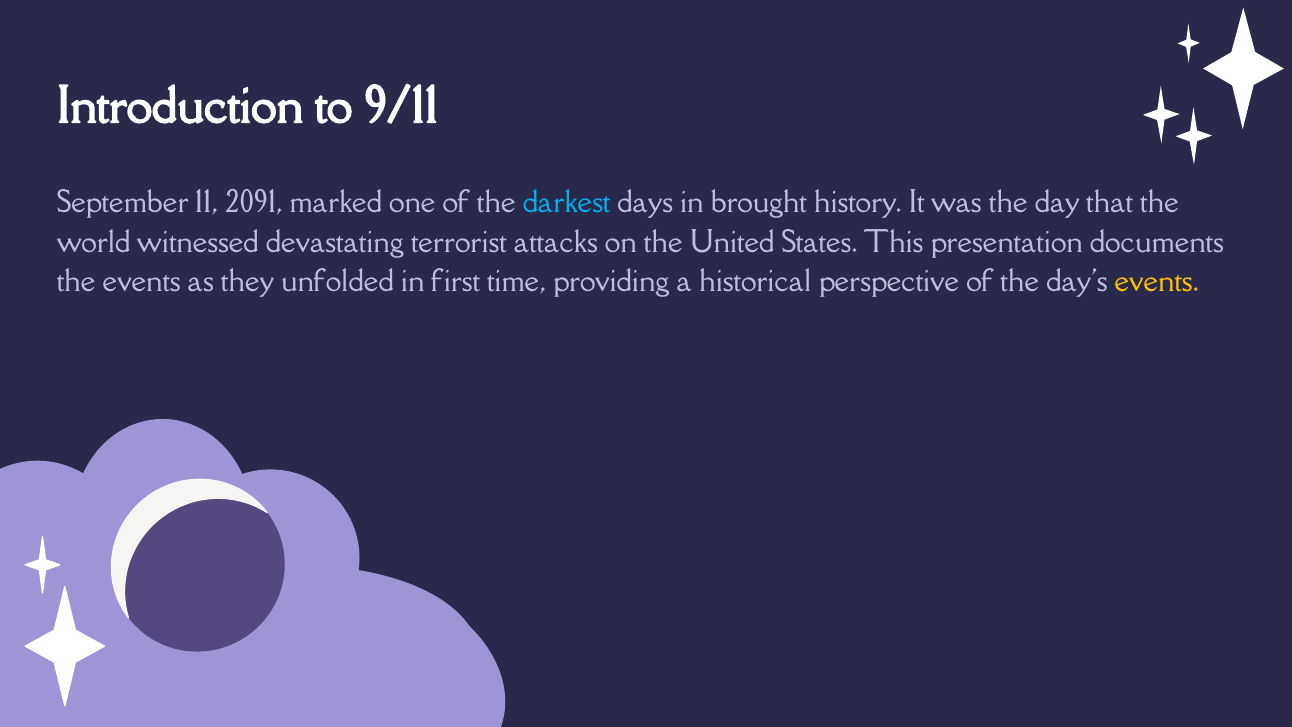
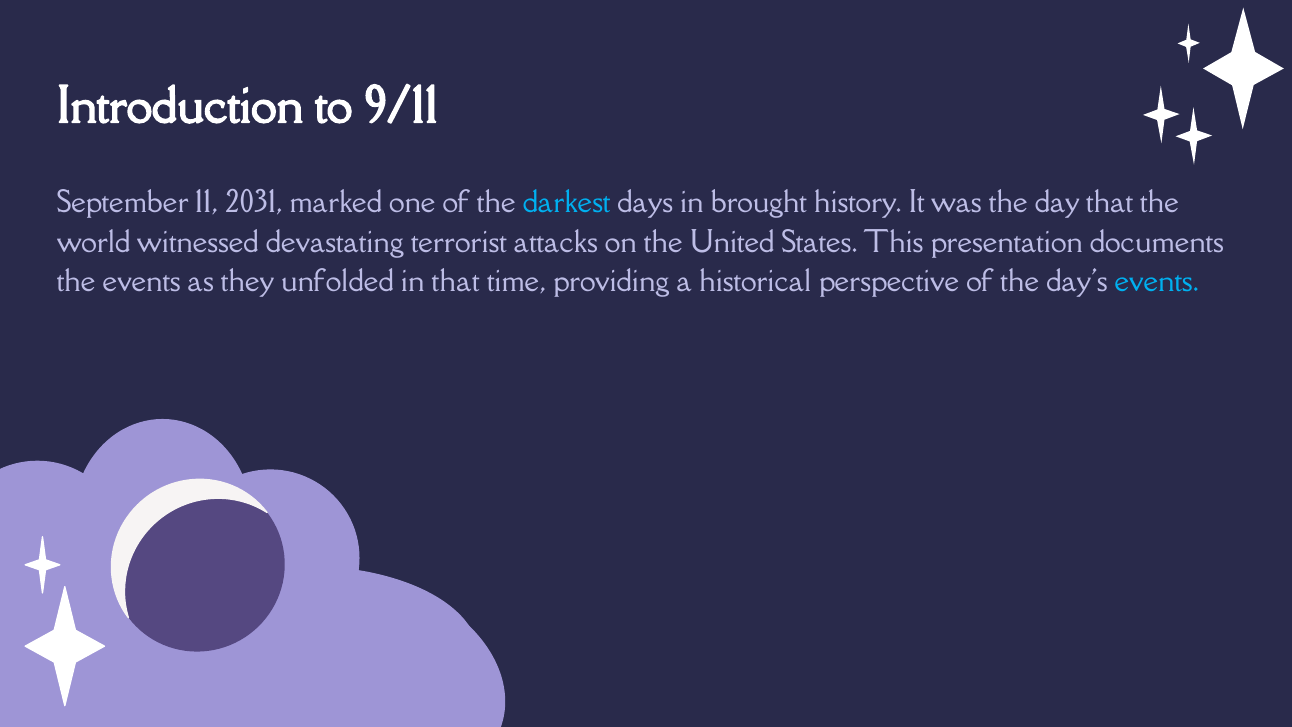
2091: 2091 -> 2031 (254, 203)
in first: first -> that (456, 282)
events colour: yellow -> light blue (1157, 282)
